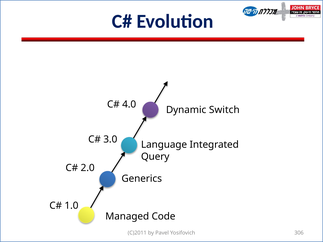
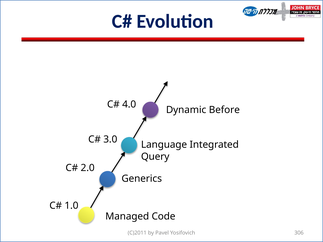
Switch: Switch -> Before (224, 110)
